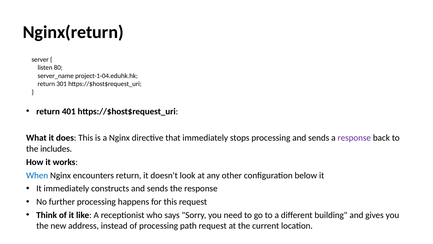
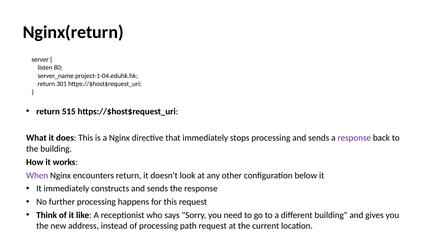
401: 401 -> 515 (69, 111)
the includes: includes -> building (56, 149)
When colour: blue -> purple (37, 175)
